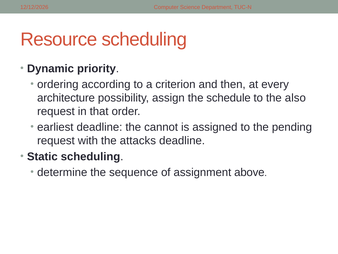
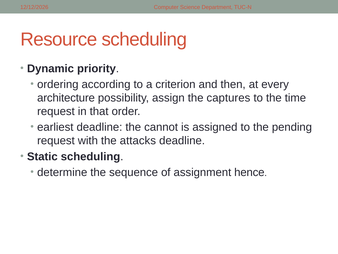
schedule: schedule -> captures (228, 98)
also: also -> time (295, 98)
above: above -> hence (249, 172)
